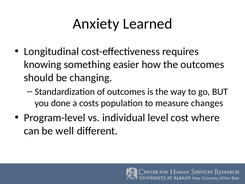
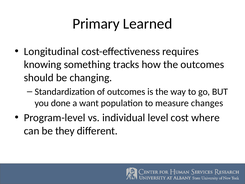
Anxiety: Anxiety -> Primary (96, 24)
easier: easier -> tracks (126, 64)
costs: costs -> want (89, 103)
well: well -> they (65, 131)
